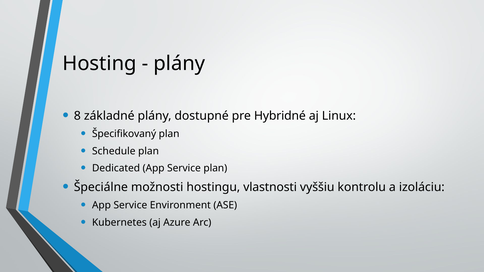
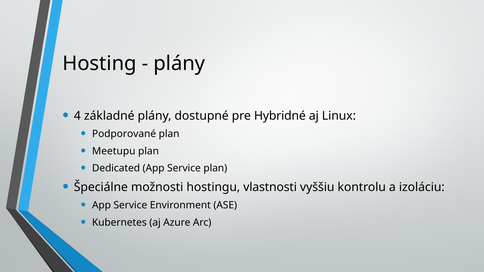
8: 8 -> 4 (77, 116)
Špecifikovaný: Špecifikovaný -> Podporované (124, 134)
Schedule: Schedule -> Meetupu (114, 151)
